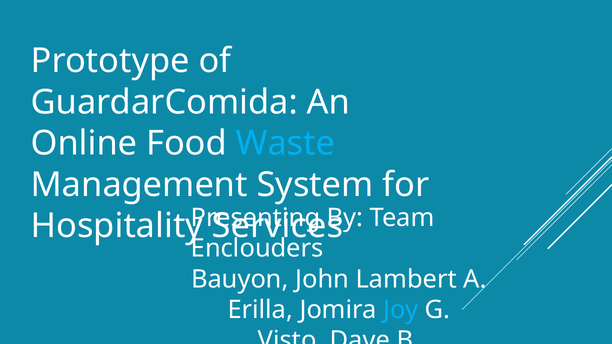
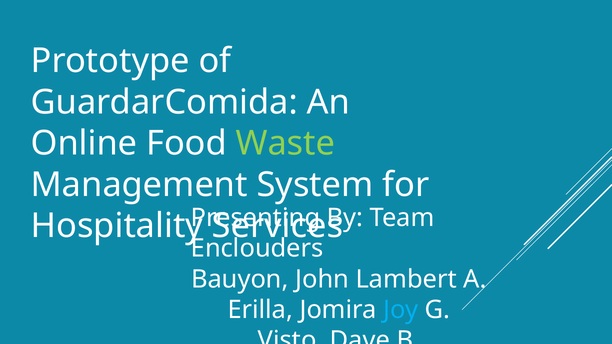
Waste colour: light blue -> light green (285, 144)
